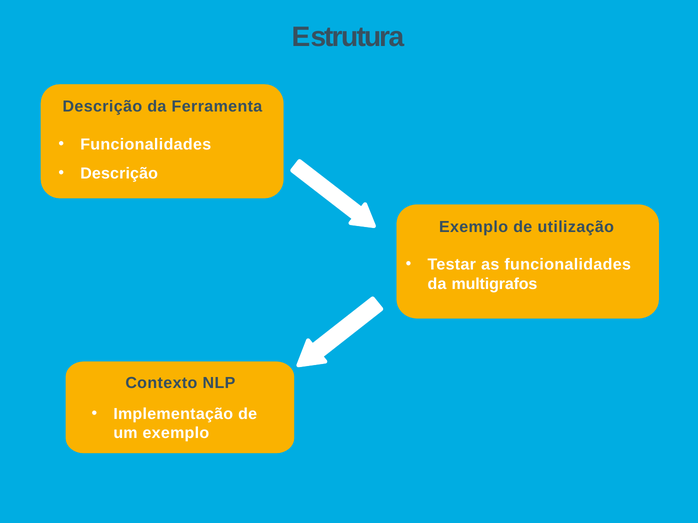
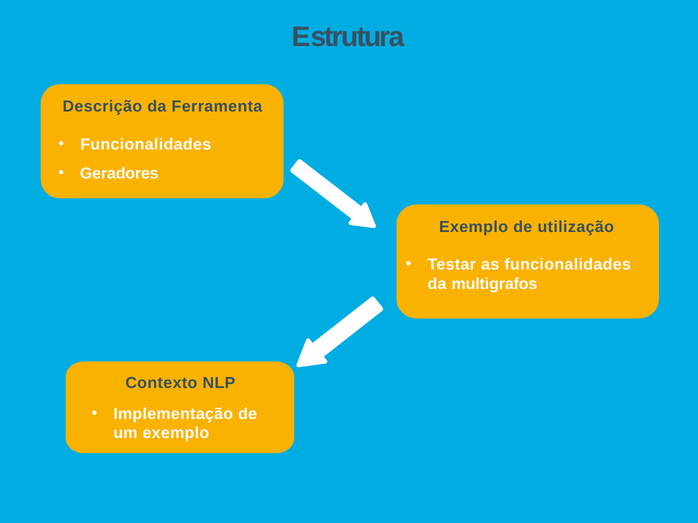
Descrição: Descrição -> Geradores (119, 174)
